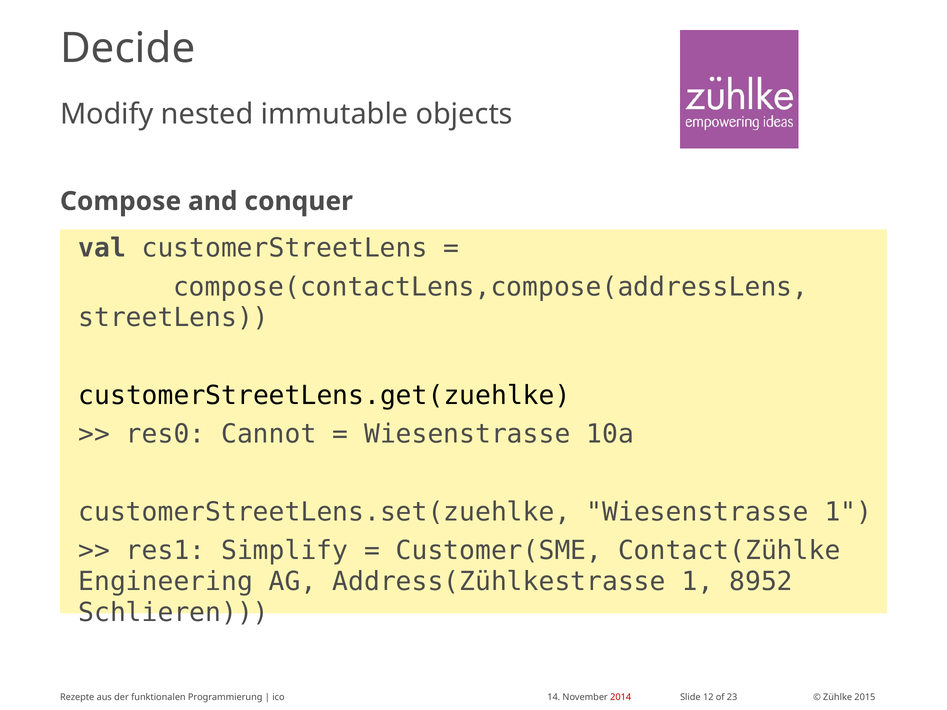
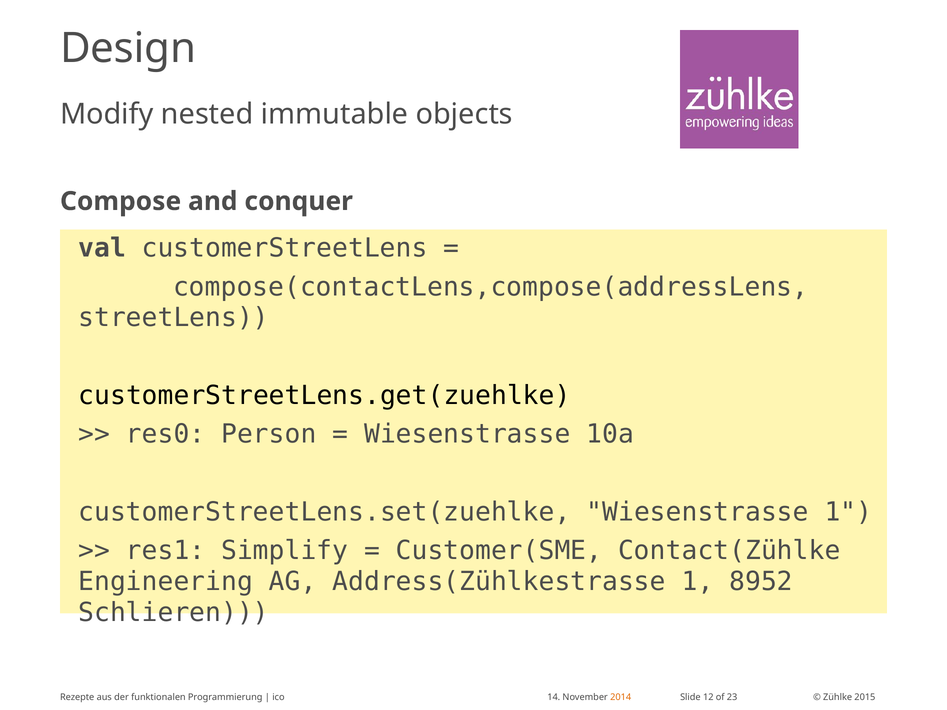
Decide: Decide -> Design (128, 49)
Cannot: Cannot -> Person (269, 434)
2014 colour: red -> orange (621, 697)
